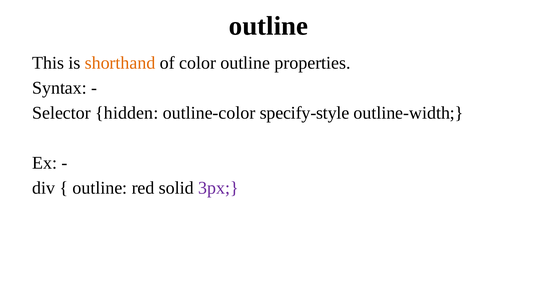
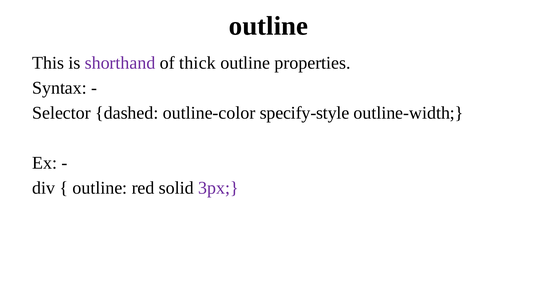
shorthand colour: orange -> purple (120, 63)
color: color -> thick (198, 63)
hidden: hidden -> dashed (127, 113)
